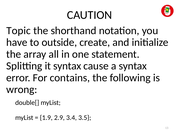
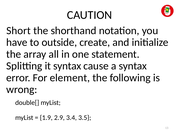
Topic: Topic -> Short (19, 31)
contains: contains -> element (70, 78)
